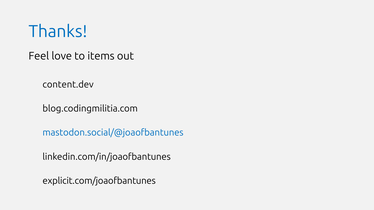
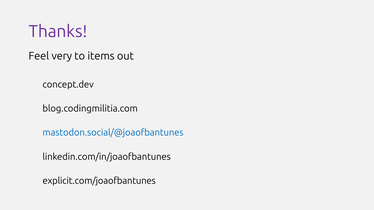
Thanks colour: blue -> purple (58, 31)
love: love -> very (62, 56)
content.dev: content.dev -> concept.dev (68, 85)
